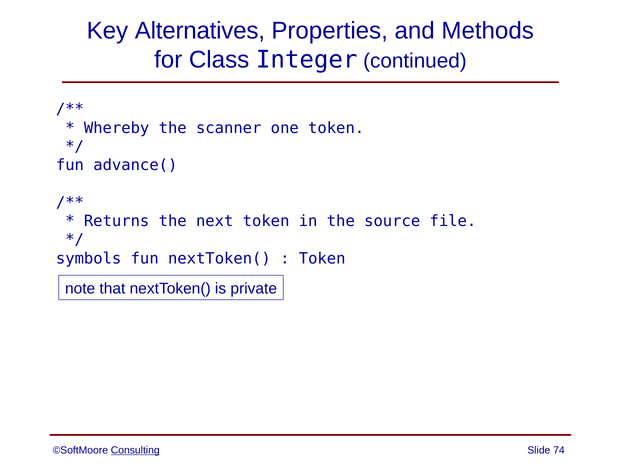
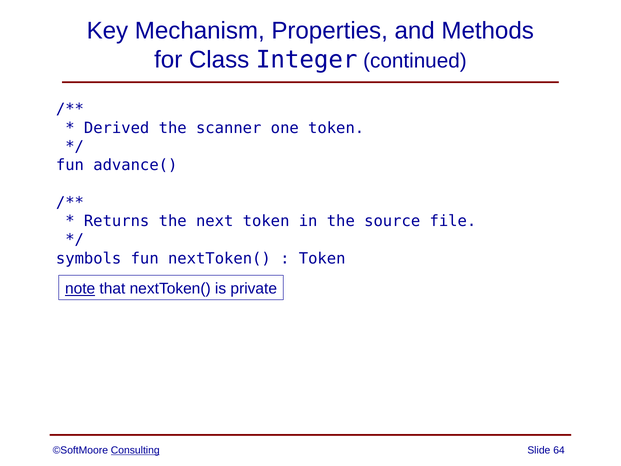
Alternatives: Alternatives -> Mechanism (200, 31)
Whereby: Whereby -> Derived (117, 128)
note underline: none -> present (80, 289)
74: 74 -> 64 (559, 450)
